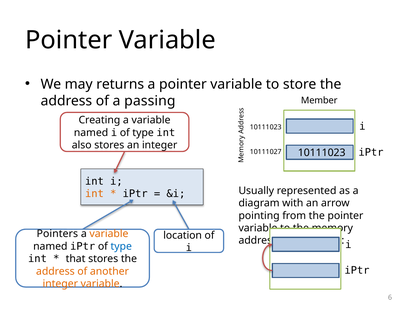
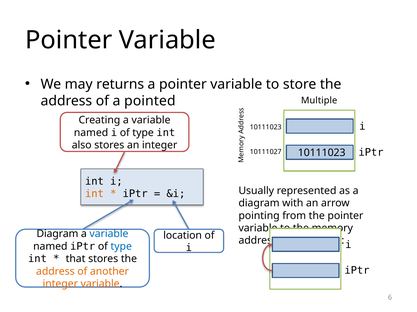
passing: passing -> pointed (150, 101)
Member: Member -> Multiple (319, 101)
Pointers: Pointers -> Diagram (57, 234)
variable colour: orange -> blue (109, 234)
